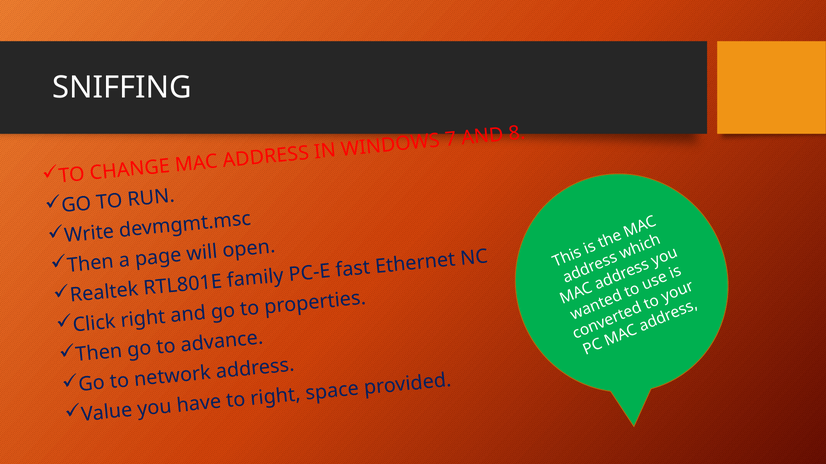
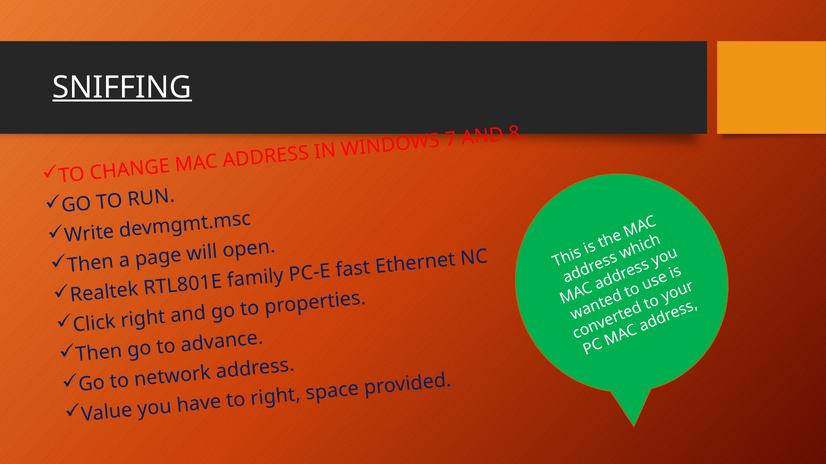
SNIFFING underline: none -> present (122, 87)
